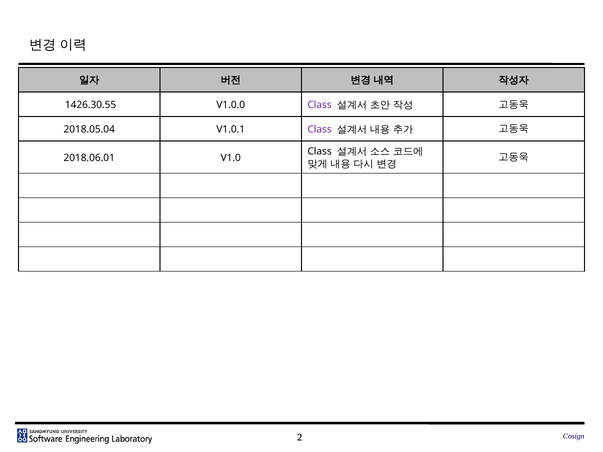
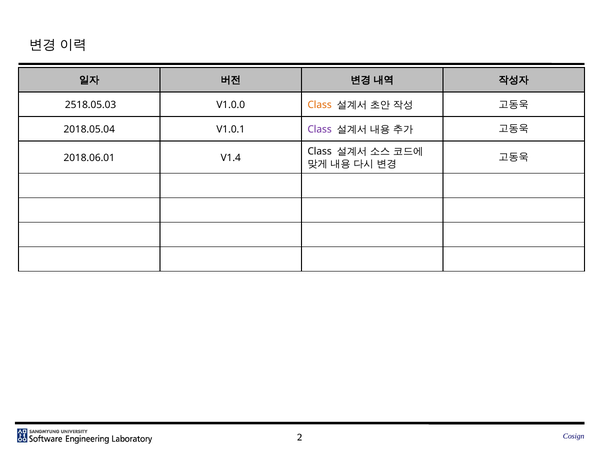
1426.30.55: 1426.30.55 -> 2518.05.03 (91, 105)
Class colour: purple -> orange (320, 105)
V1.0: V1.0 -> V1.4 (231, 158)
